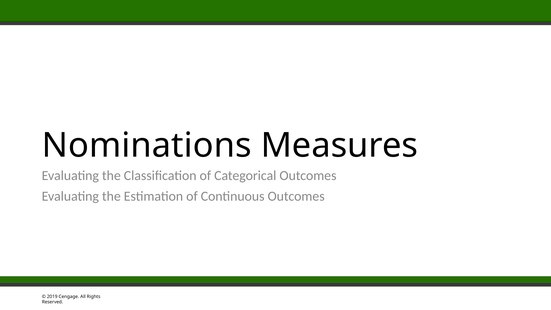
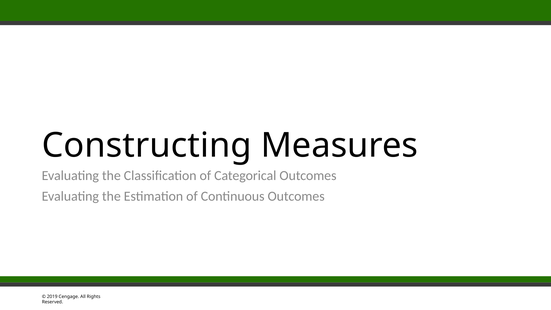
Nominations: Nominations -> Constructing (147, 145)
